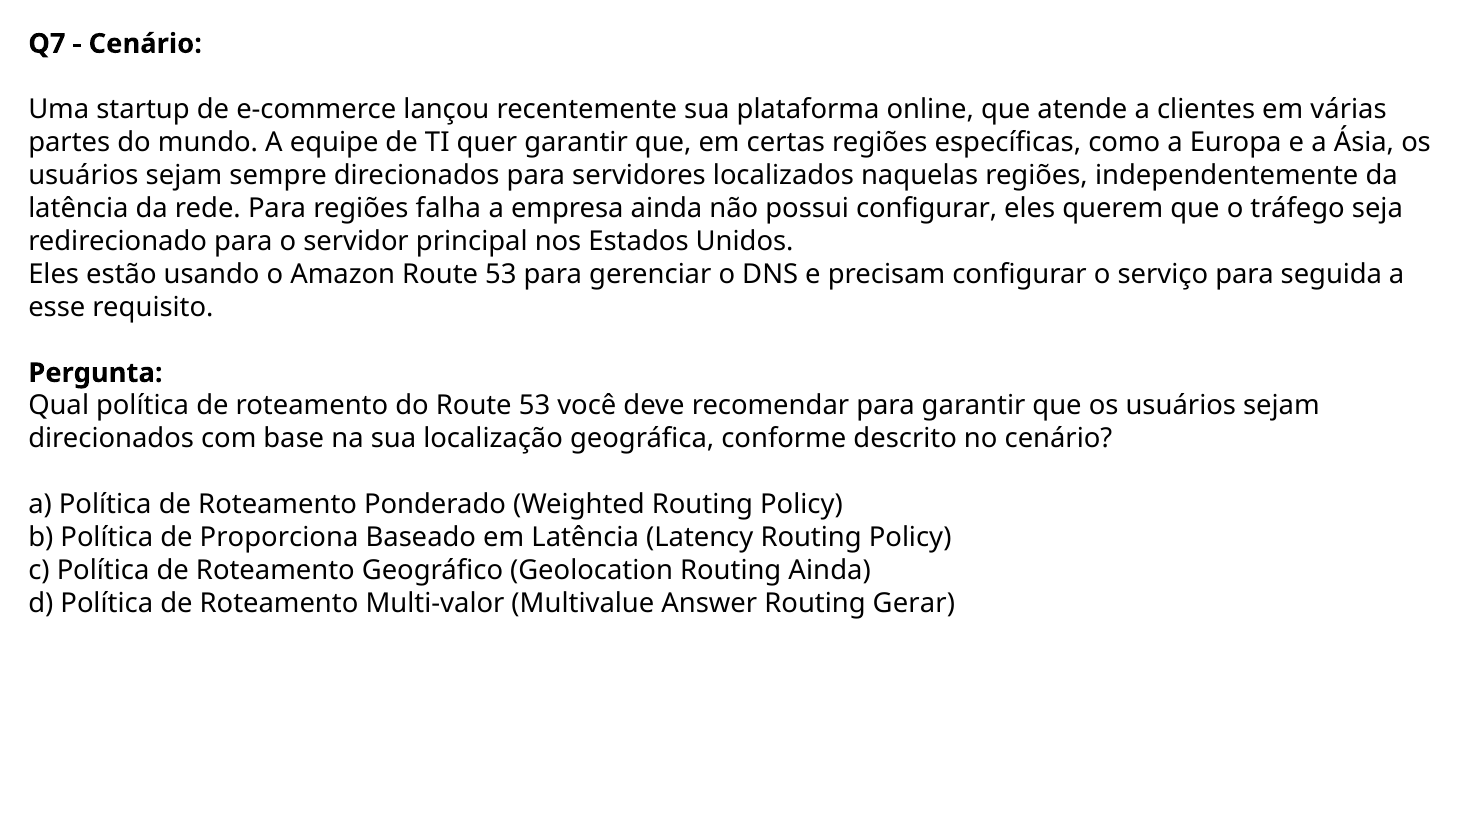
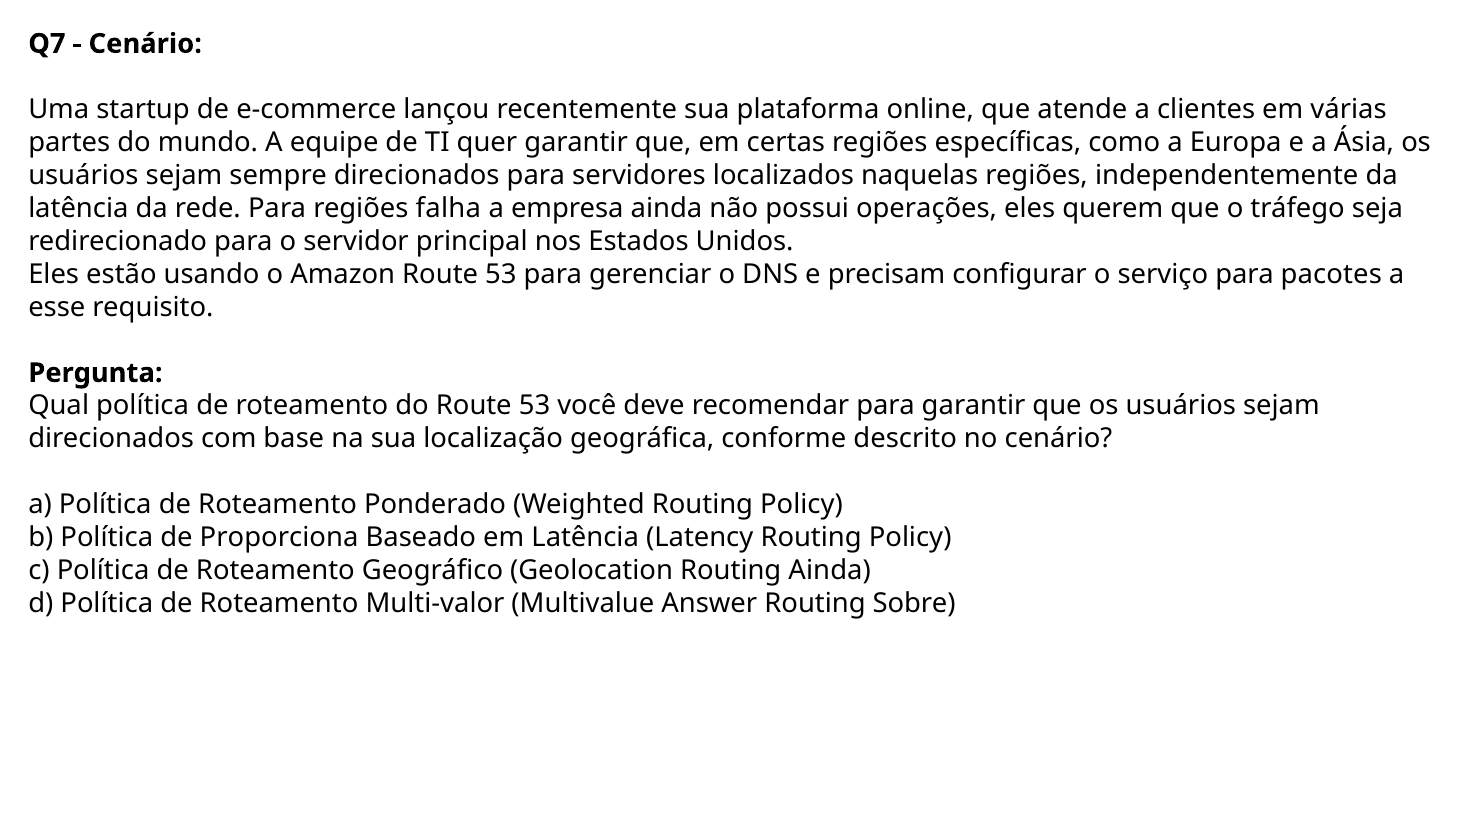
possui configurar: configurar -> operações (927, 208)
seguida: seguida -> pacotes (1331, 274)
Gerar: Gerar -> Sobre (914, 603)
